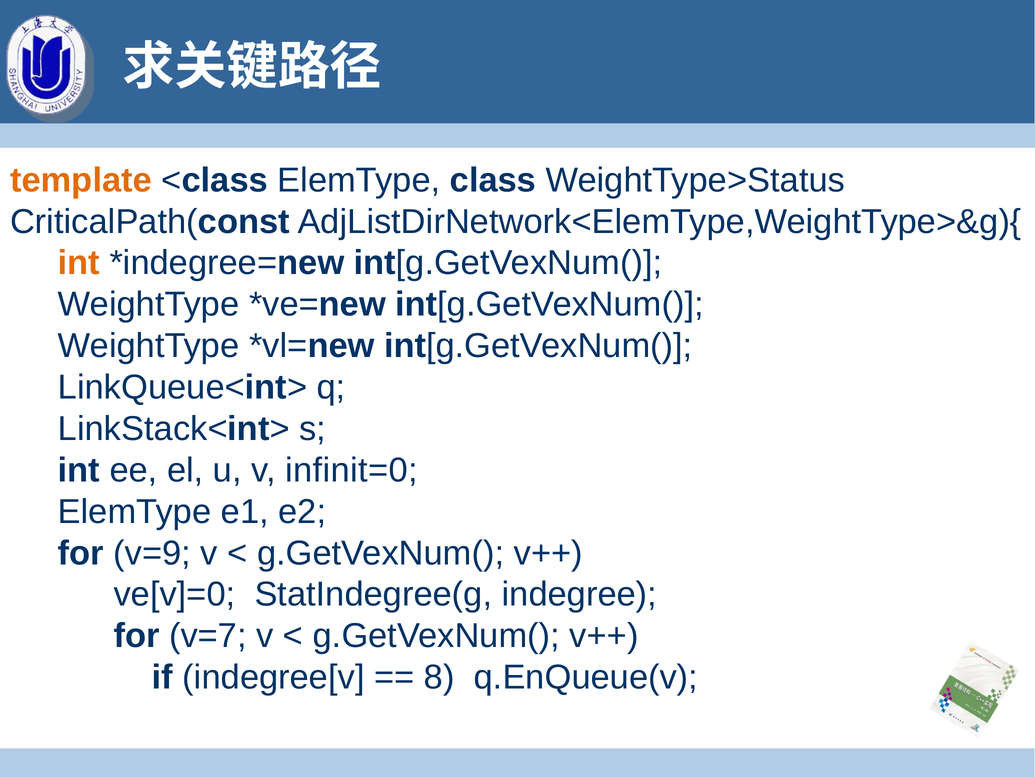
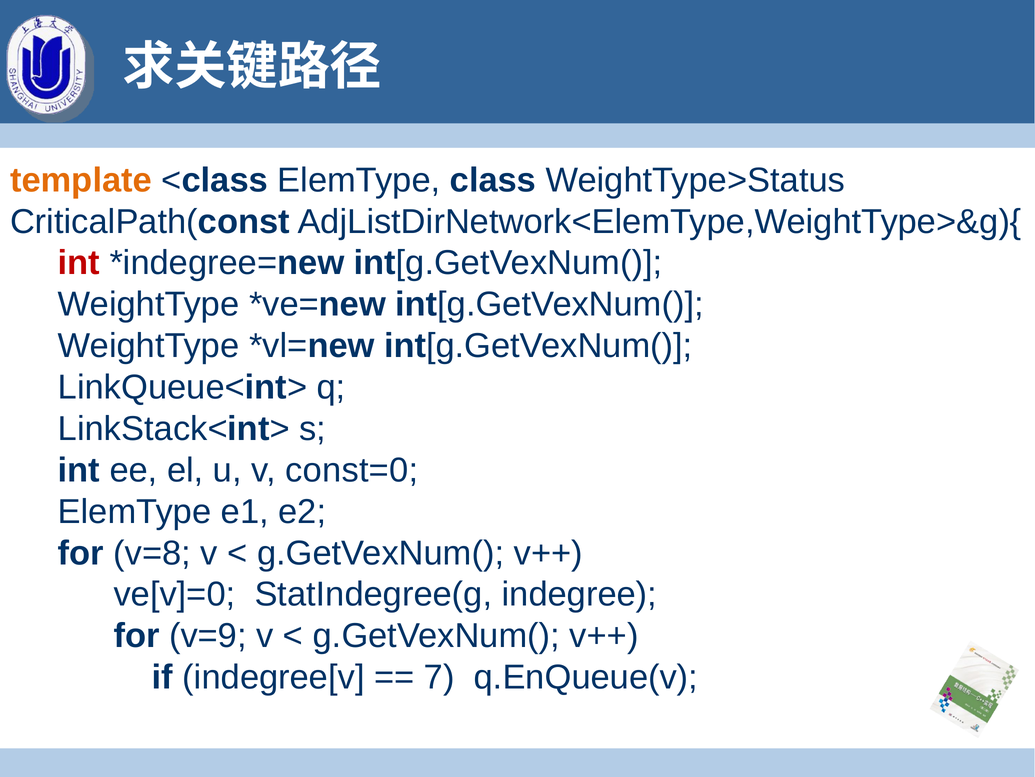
int colour: orange -> red (79, 263)
infinit=0: infinit=0 -> const=0 (352, 470)
v=9: v=9 -> v=8 (152, 553)
v=7: v=7 -> v=9 (208, 635)
8: 8 -> 7 (439, 677)
